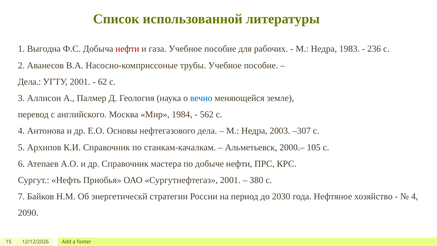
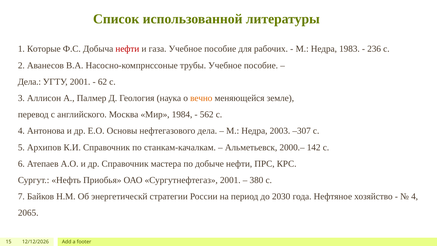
Выгодна: Выгодна -> Которые (44, 49)
вечно colour: blue -> orange (201, 98)
105: 105 -> 142 (314, 147)
2090: 2090 -> 2065 (28, 213)
